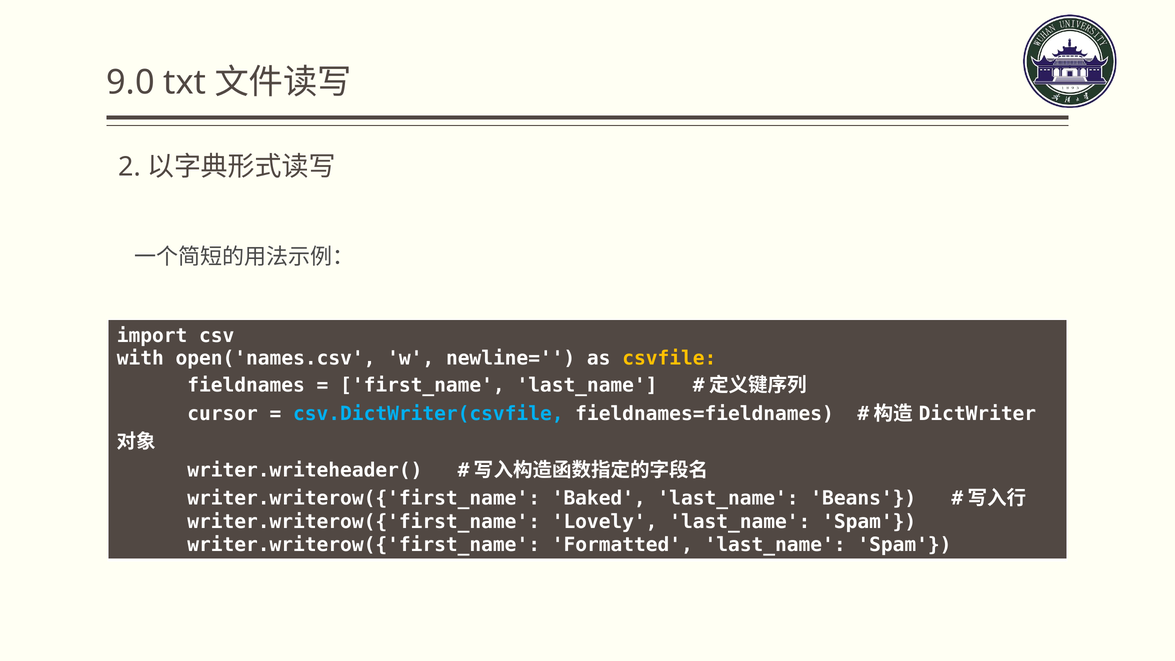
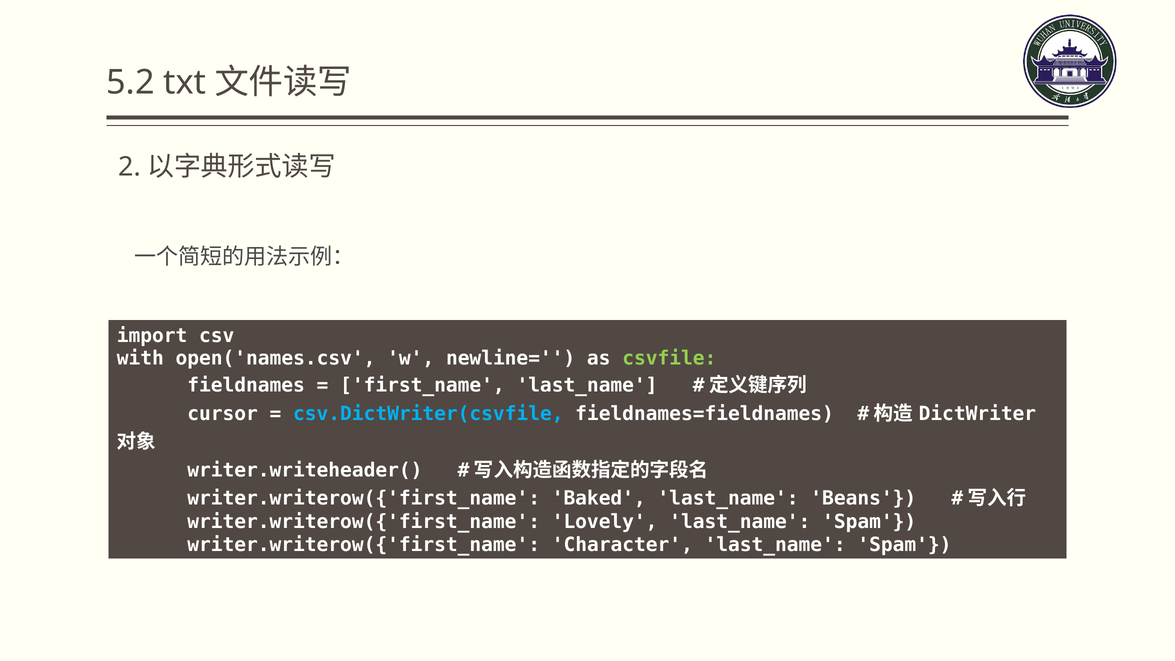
9.0: 9.0 -> 5.2 (131, 83)
csvfile colour: yellow -> light green (669, 358)
Formatted: Formatted -> Character (622, 544)
